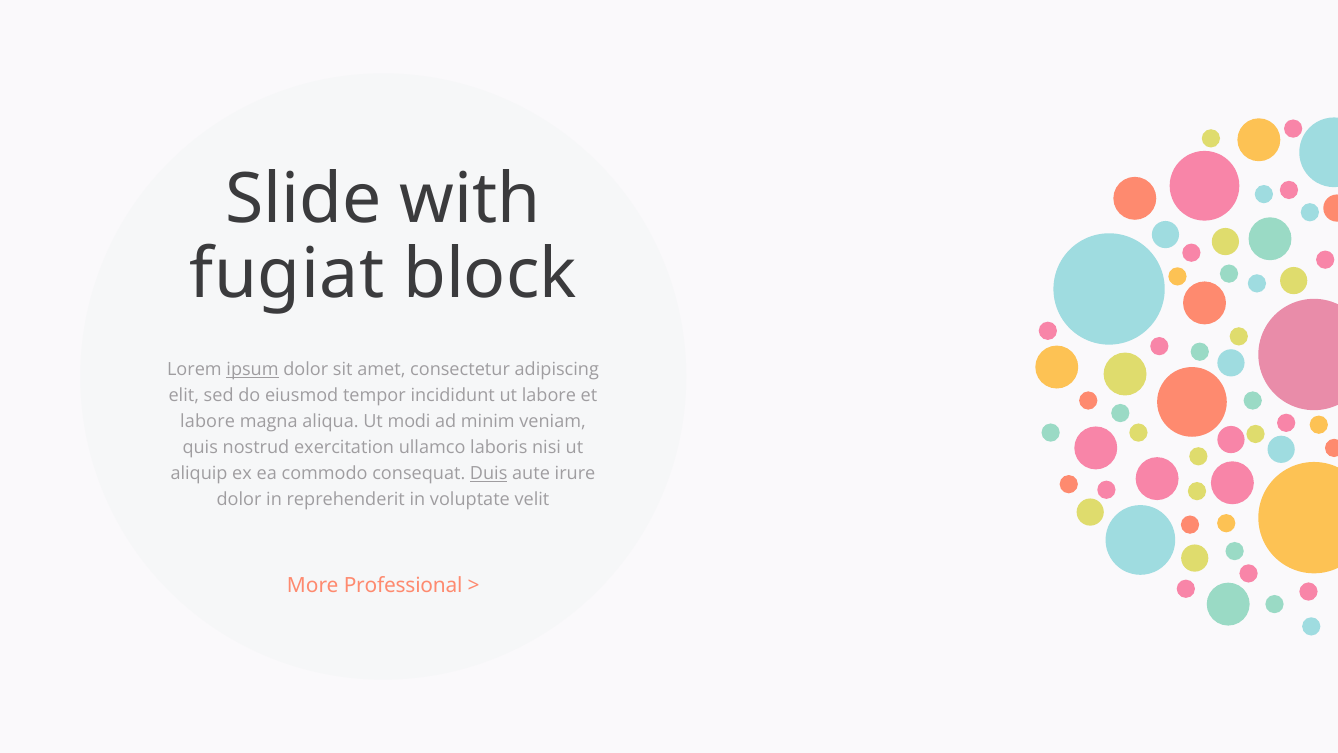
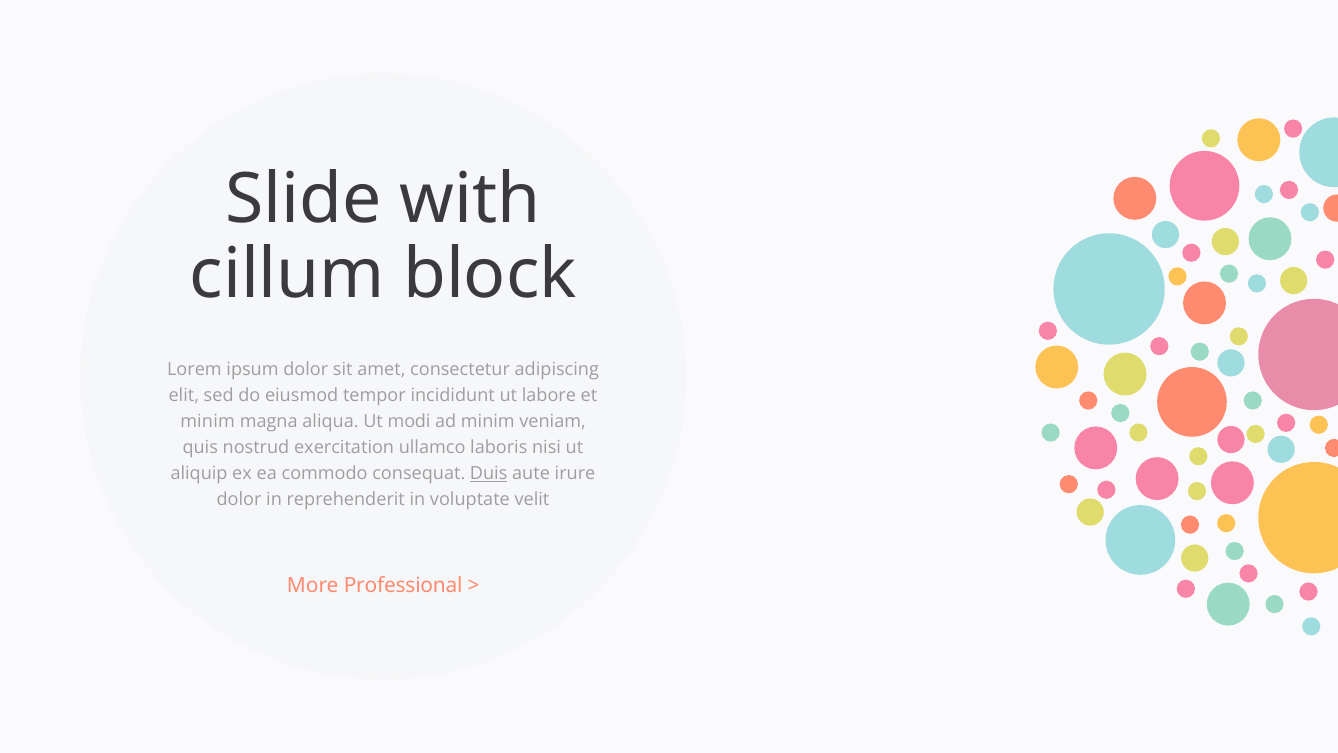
fugiat: fugiat -> cillum (287, 274)
ipsum underline: present -> none (253, 369)
labore: labore -> minim (208, 421)
